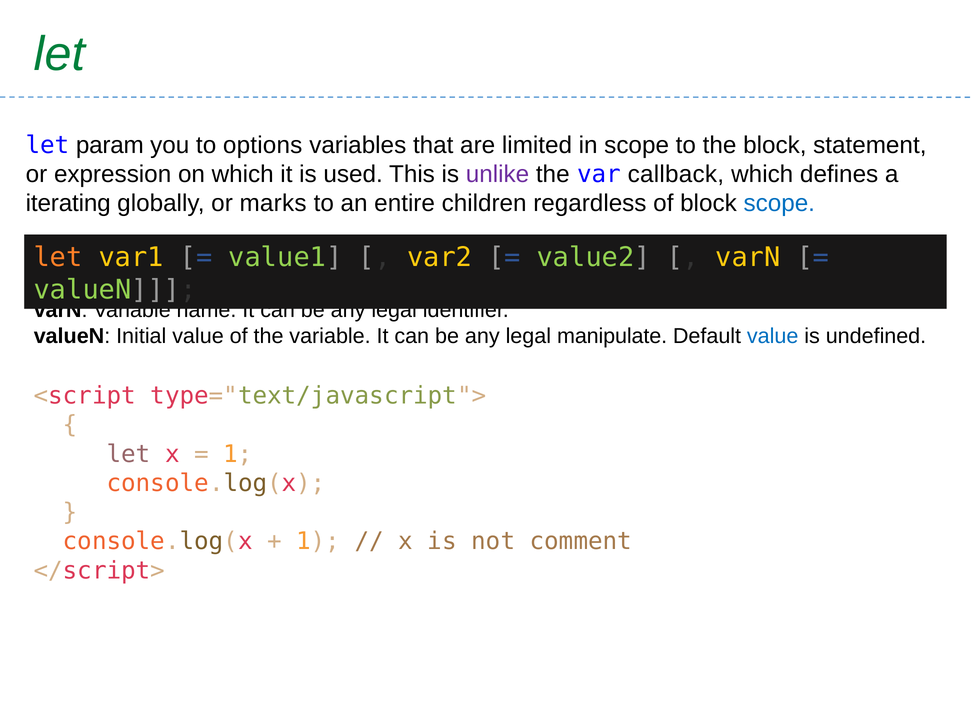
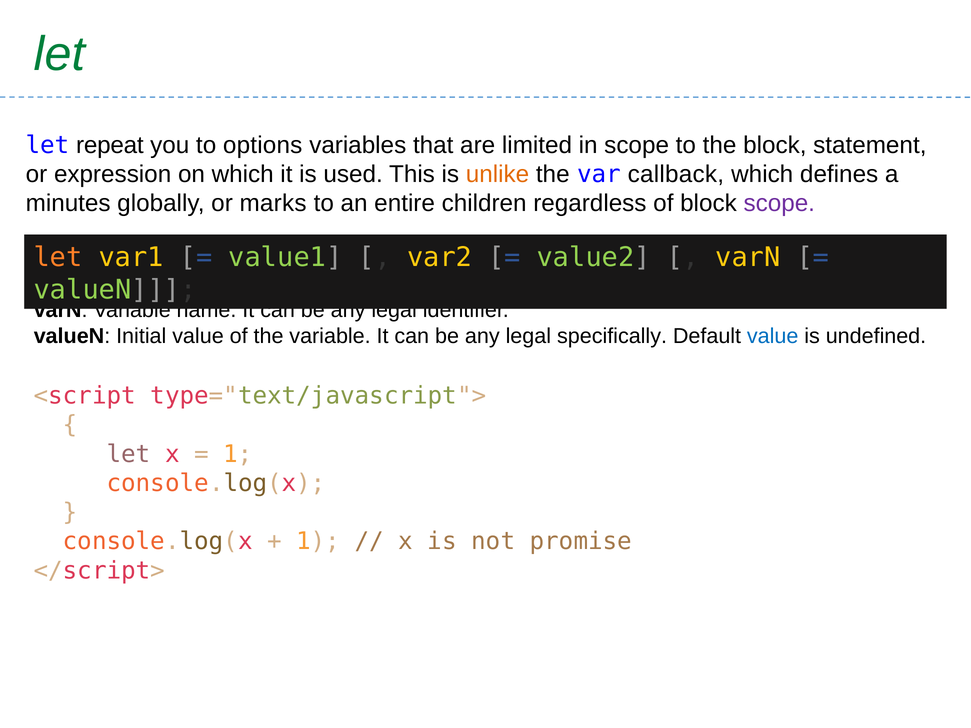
param: param -> repeat (110, 145)
unlike colour: purple -> orange (497, 174)
iterating: iterating -> minutes (68, 203)
scope colour: blue -> purple (779, 203)
manipulate: manipulate -> specifically (612, 336)
comment: comment -> promise (581, 542)
